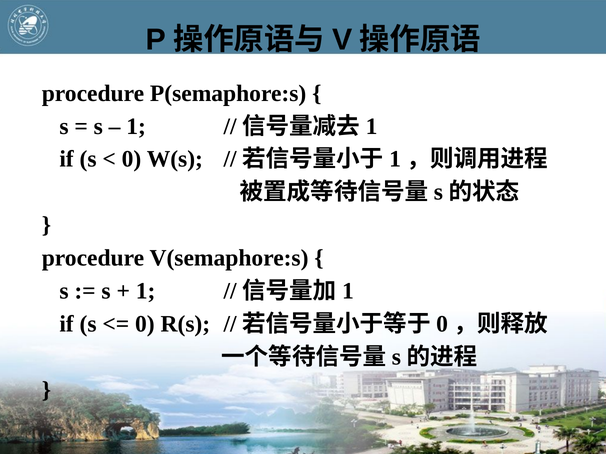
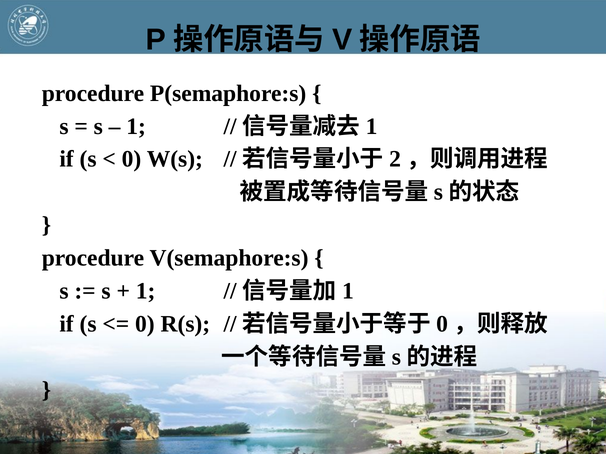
1: 1 -> 2 (395, 159)
